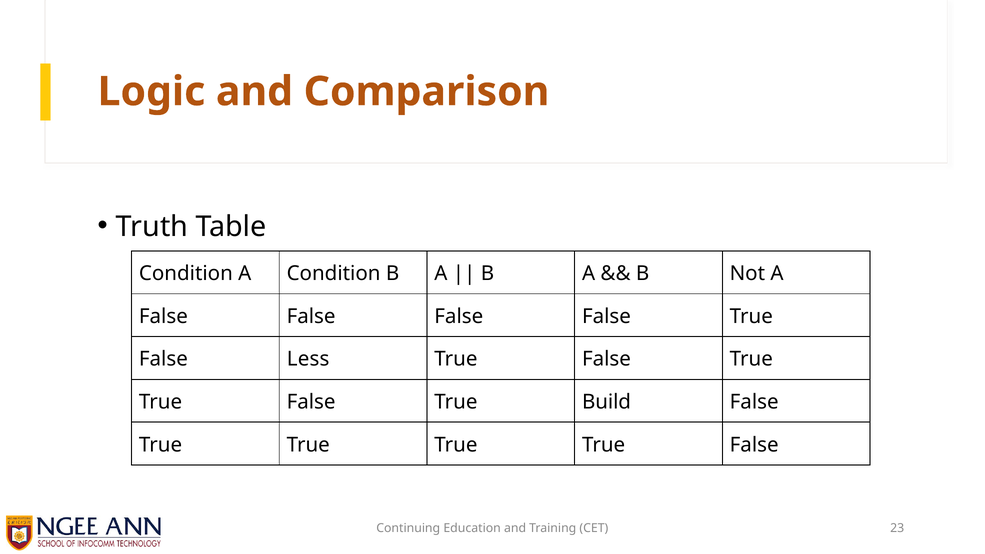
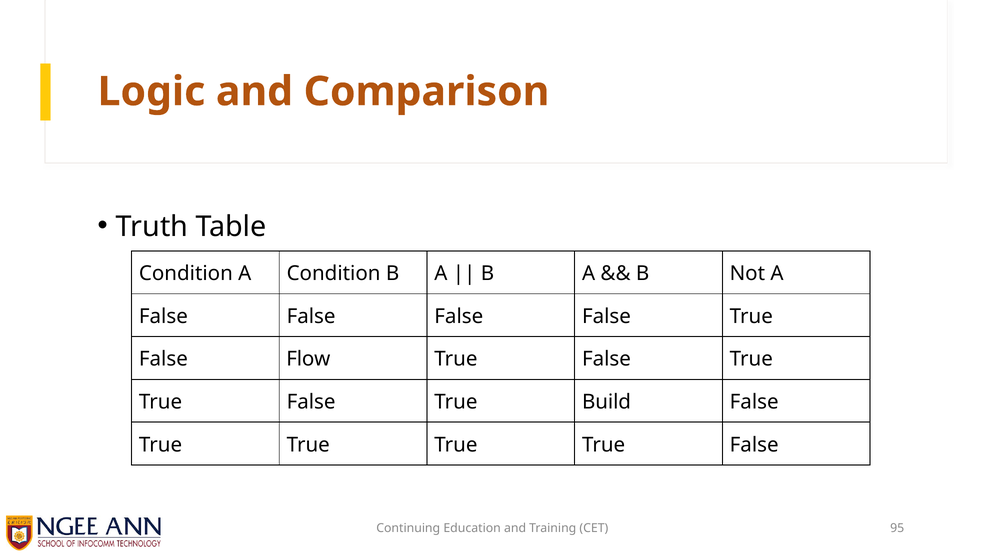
Less: Less -> Flow (308, 359)
23: 23 -> 95 (897, 528)
